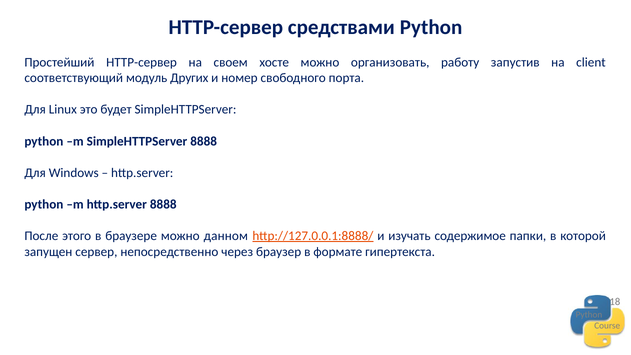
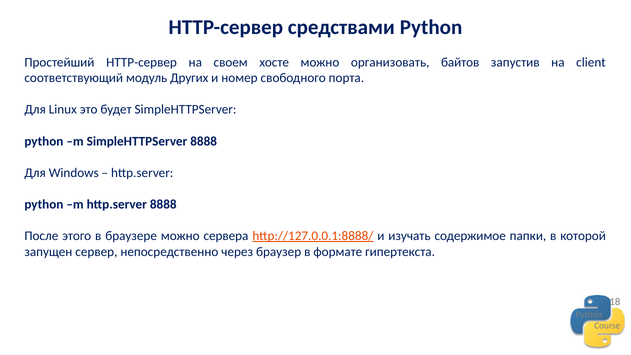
работу: работу -> байтов (460, 62)
данном: данном -> сервера (226, 236)
